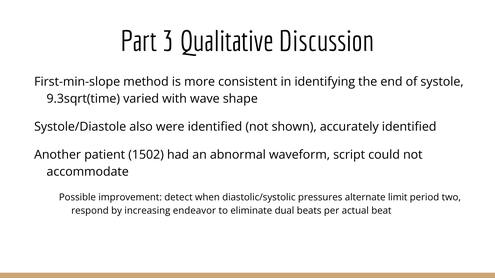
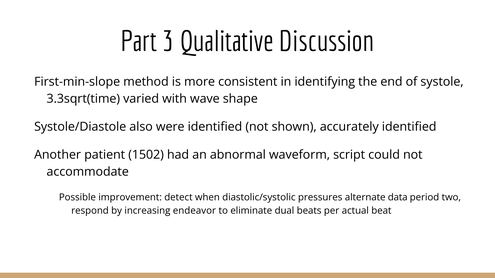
9.3sqrt(time: 9.3sqrt(time -> 3.3sqrt(time (83, 99)
limit: limit -> data (398, 198)
